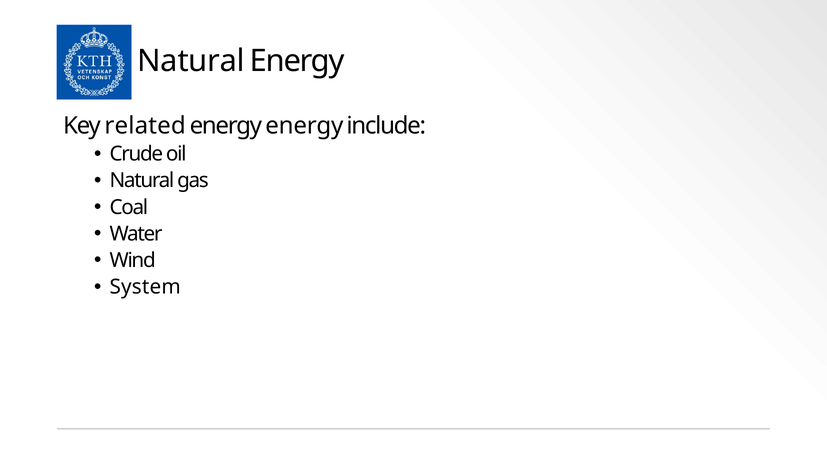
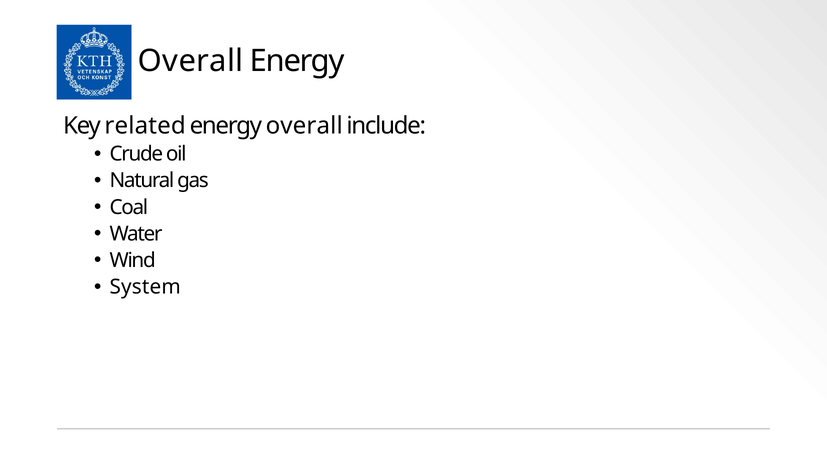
Natural: Natural -> Overall (191, 61)
energy energy: energy -> overall (304, 126)
